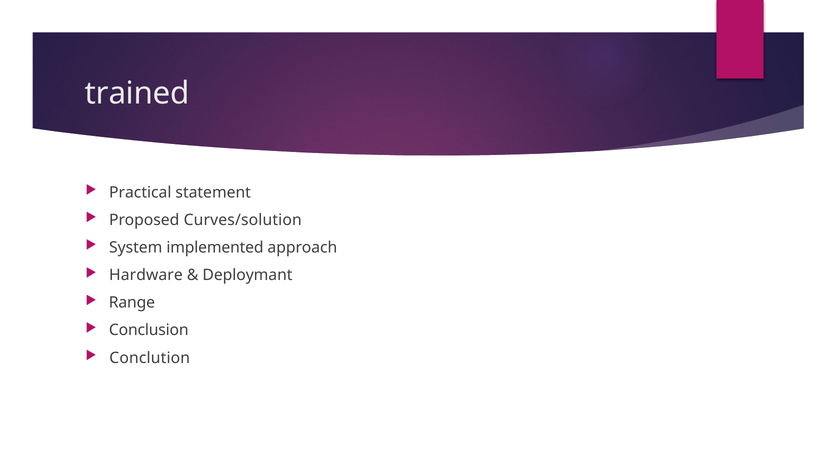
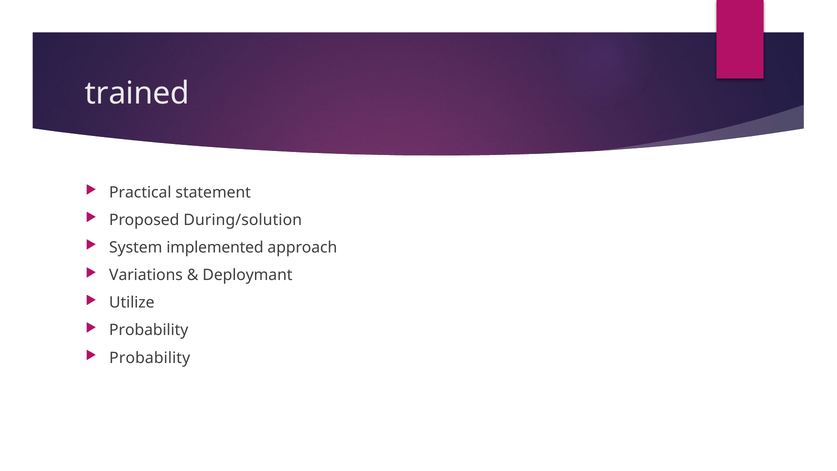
Curves/solution: Curves/solution -> During/solution (243, 220)
Hardware: Hardware -> Variations (146, 275)
Range: Range -> Utilize (132, 303)
Conclusion: Conclusion -> Probability (149, 330)
Conclution: Conclution -> Probability (150, 358)
